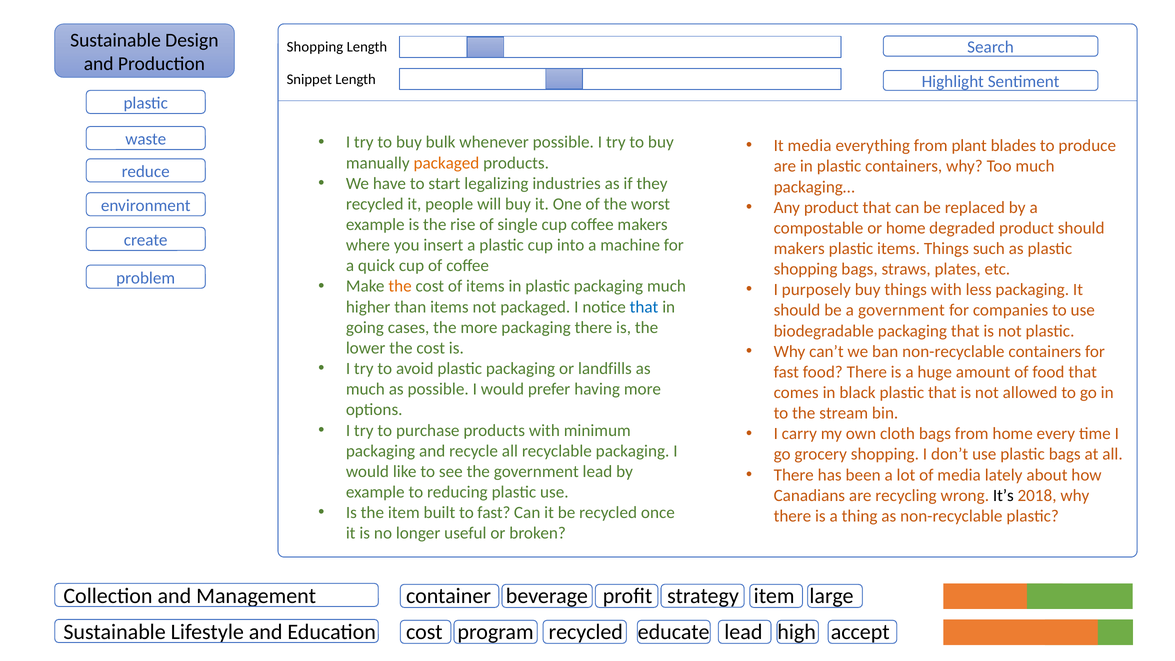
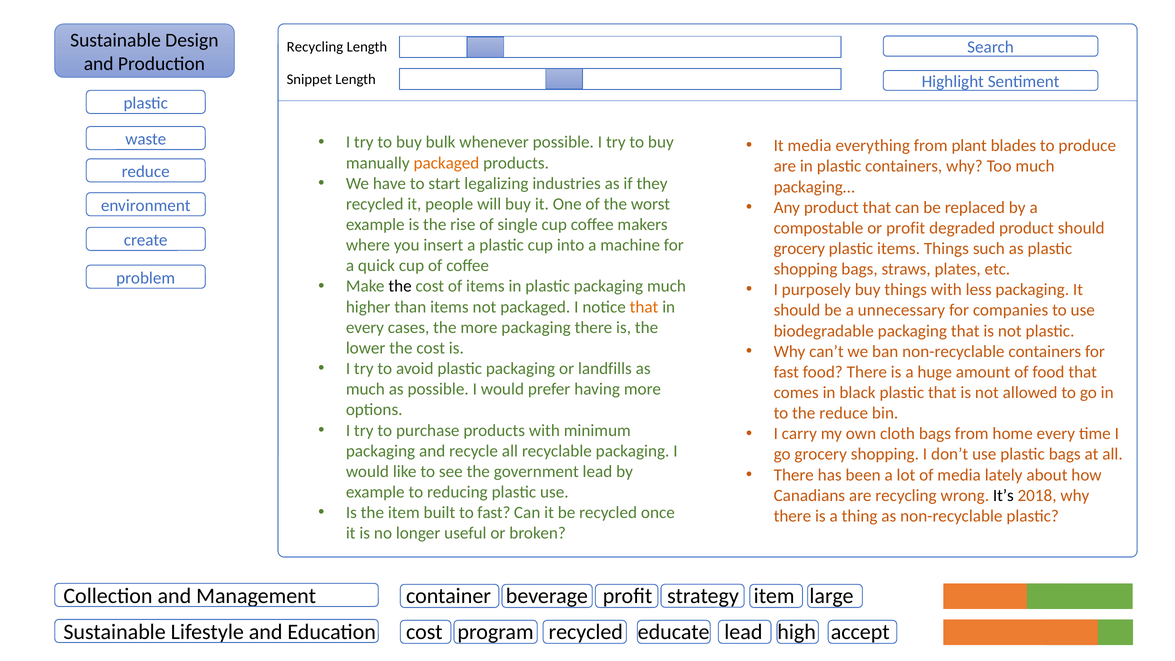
Shopping: Shopping -> Recycling (315, 47)
or home: home -> profit (906, 228)
makers: makers -> grocery (799, 249)
the colour: orange -> black (400, 286)
that colour: blue -> orange (644, 307)
a government: government -> unnecessary (901, 310)
going: going -> every (365, 327)
the stream: stream -> reduce (844, 413)
